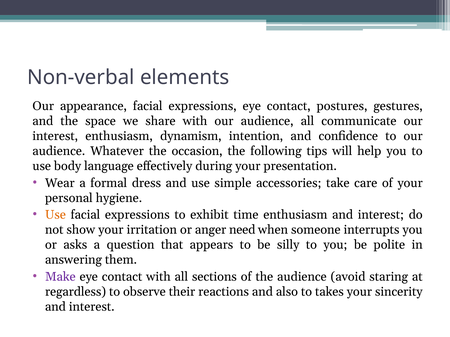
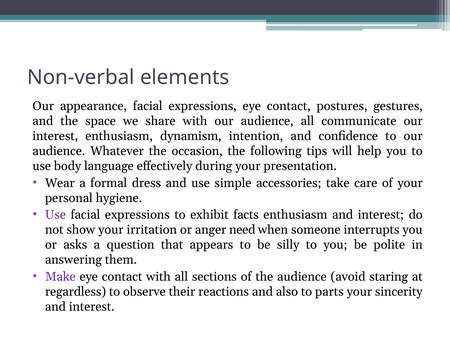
Use colour: orange -> purple (55, 215)
time: time -> facts (246, 215)
takes: takes -> parts (329, 292)
